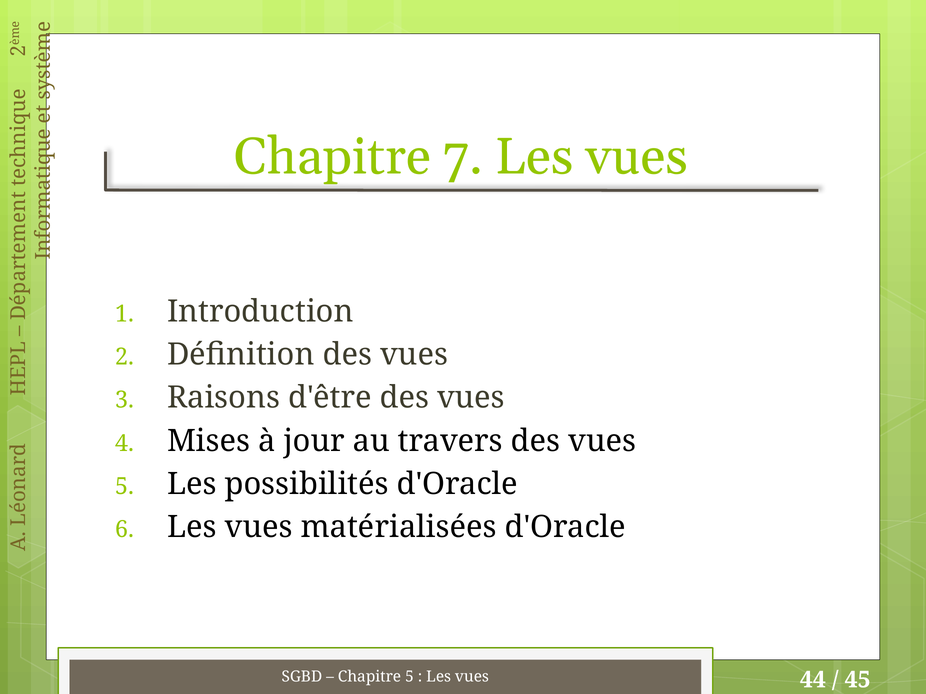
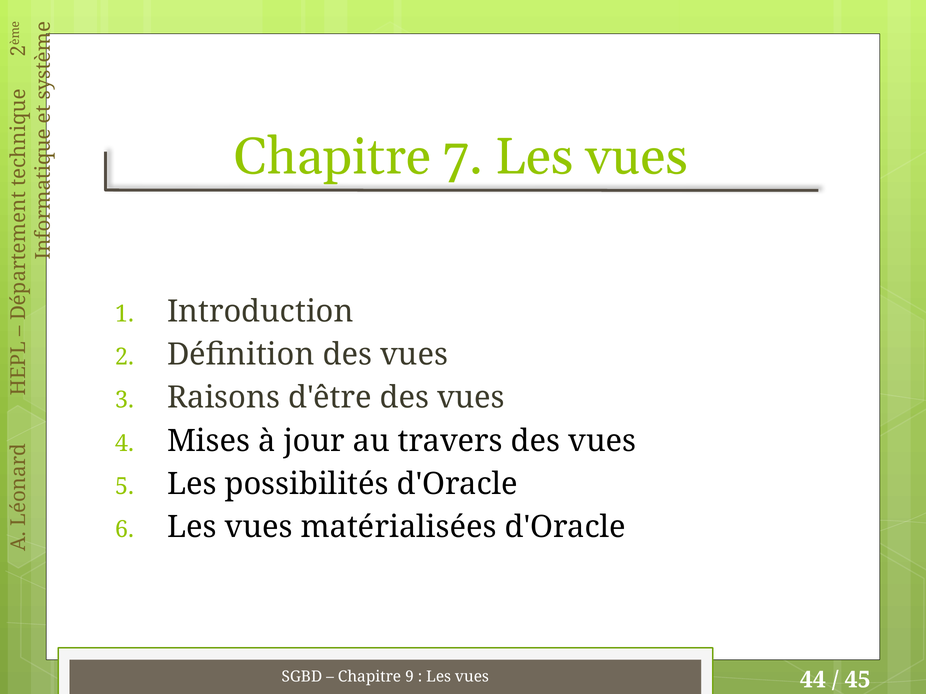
Chapitre 5: 5 -> 9 (410, 677)
